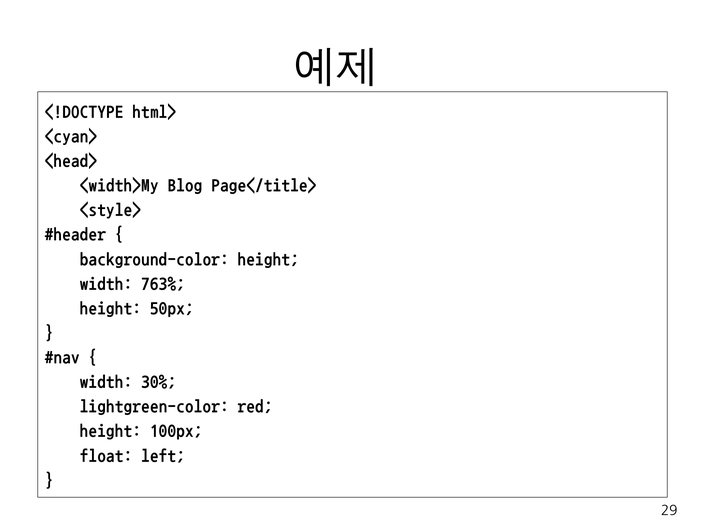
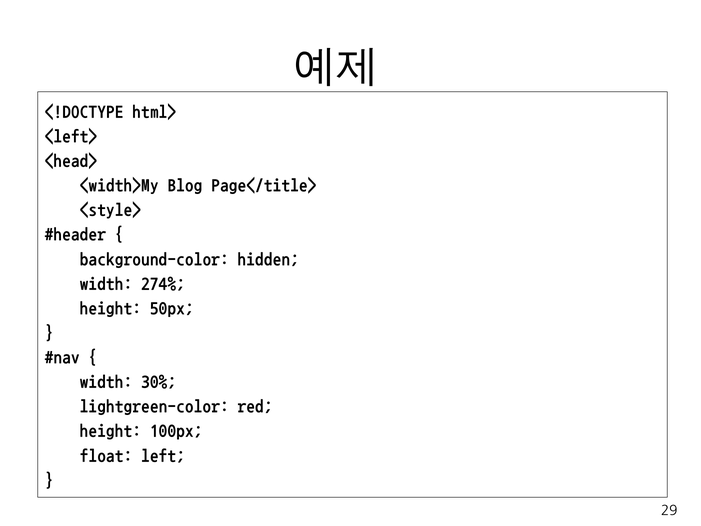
<cyan>: <cyan> -> <left> (71, 136)
background-color height: height -> hidden (268, 259)
763%: 763% -> 274% (163, 283)
